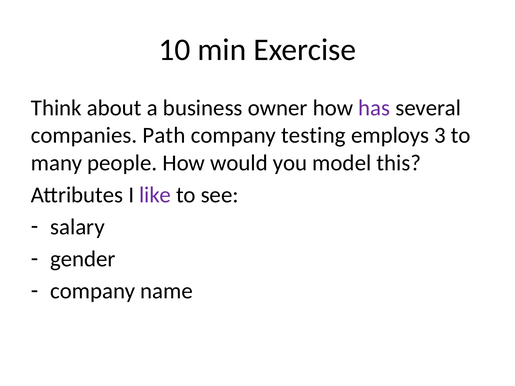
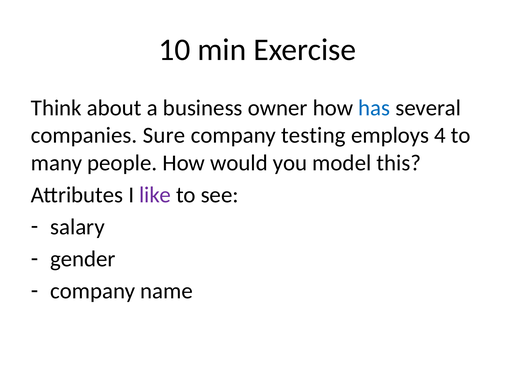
has colour: purple -> blue (374, 108)
Path: Path -> Sure (164, 136)
3: 3 -> 4 (440, 136)
